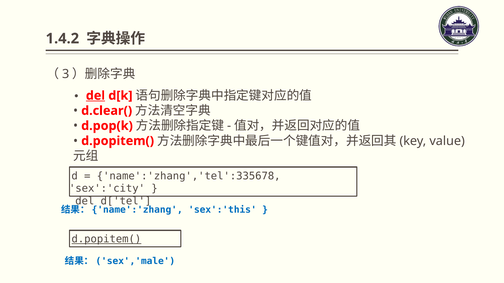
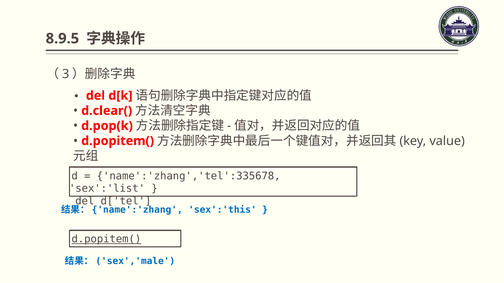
1.4.2: 1.4.2 -> 8.9.5 (62, 39)
del underline: present -> none (95, 96)
sex':'city: sex':'city -> sex':'list (107, 189)
